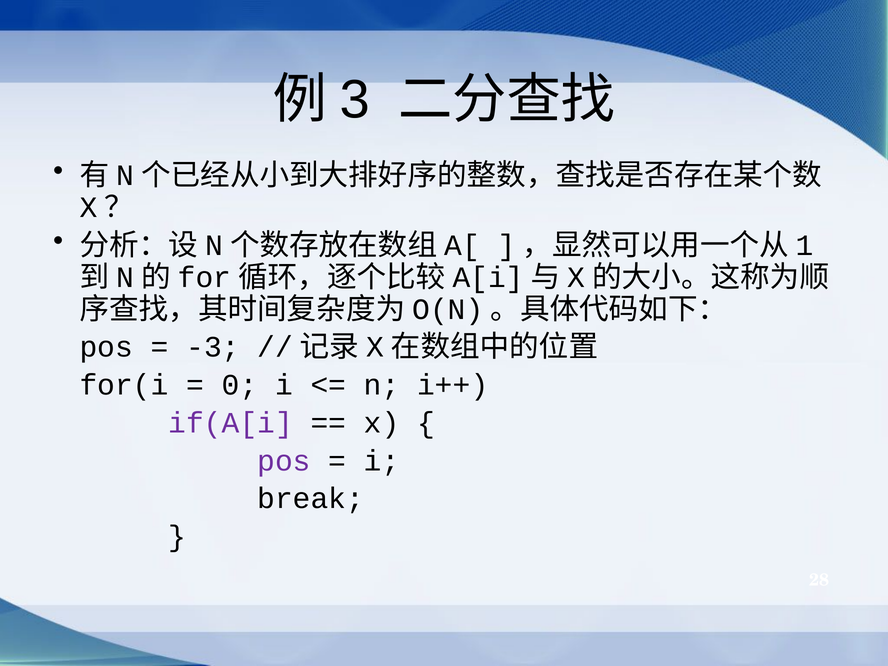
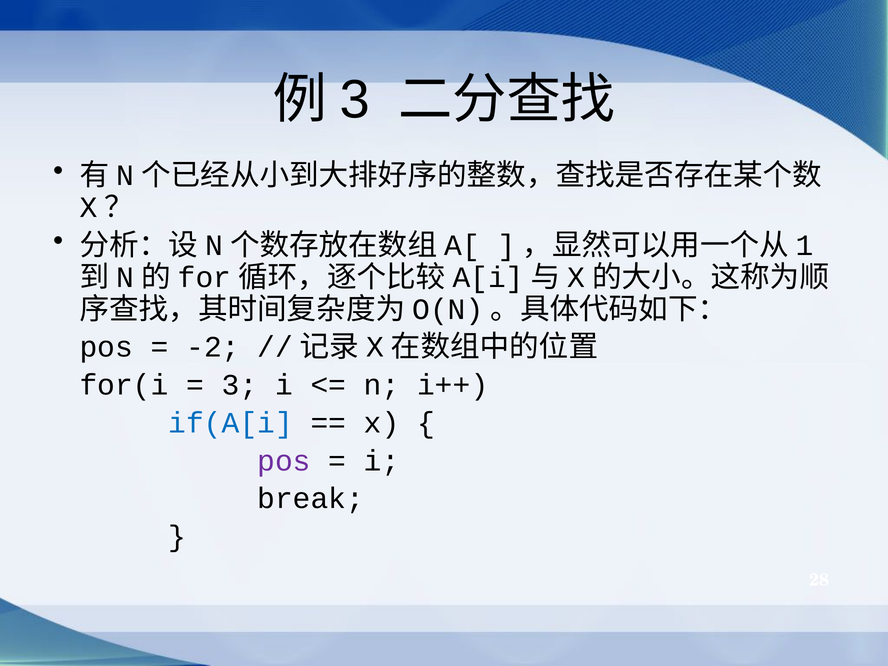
-3: -3 -> -2 (213, 347)
0: 0 -> 3 (240, 385)
if(A[i colour: purple -> blue (231, 423)
